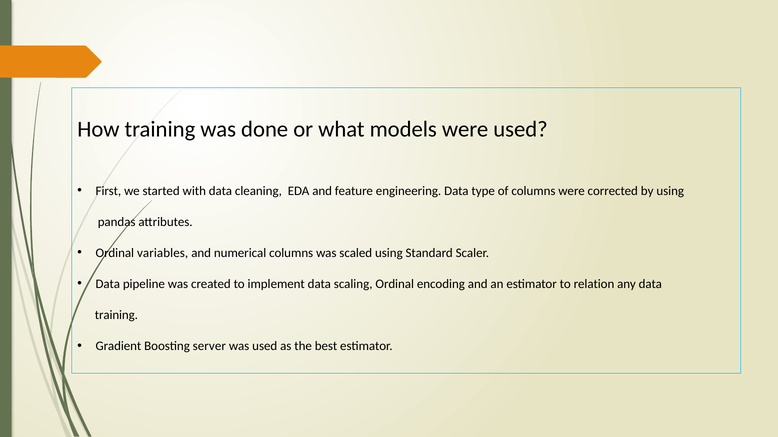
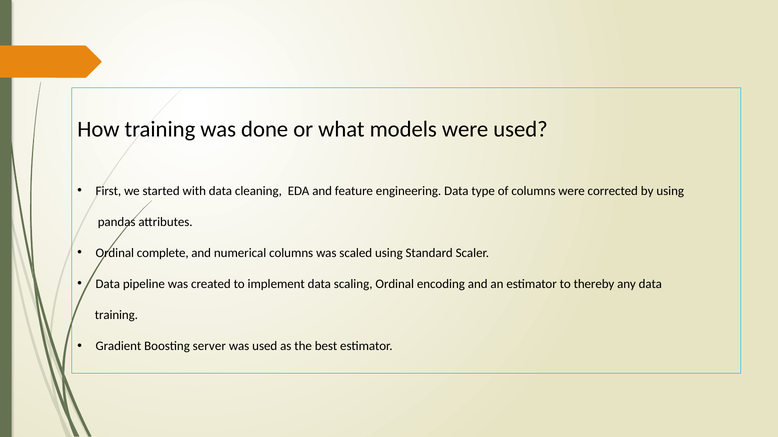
variables: variables -> complete (163, 253)
relation: relation -> thereby (594, 284)
